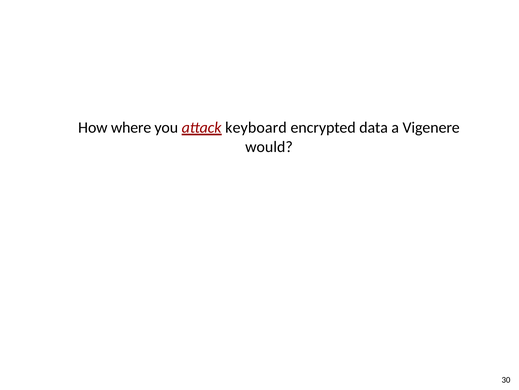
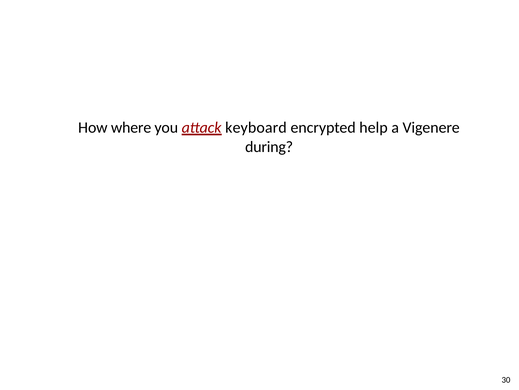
data: data -> help (373, 128)
would: would -> during (269, 147)
